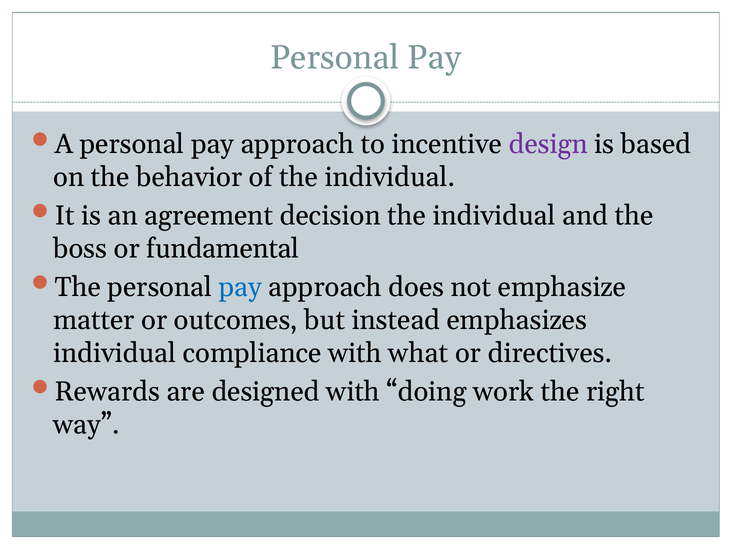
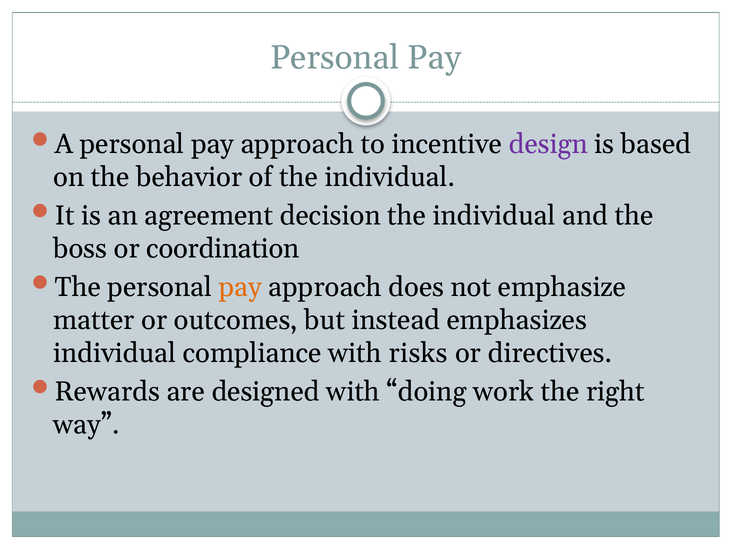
fundamental: fundamental -> coordination (223, 249)
pay colour: blue -> orange (240, 287)
what: what -> risks (418, 353)
